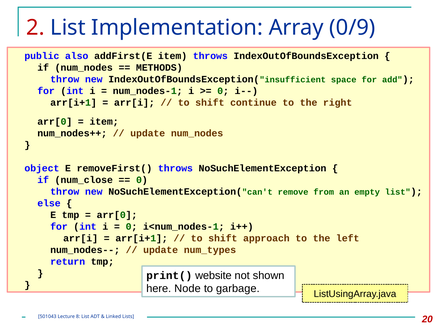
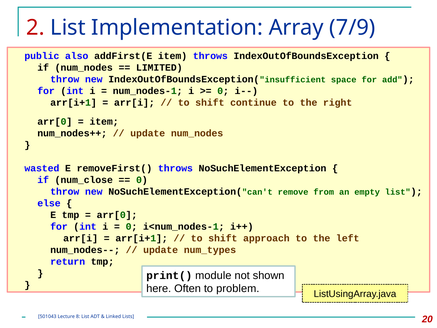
0/9: 0/9 -> 7/9 (352, 28)
METHODS: METHODS -> LIMITED (159, 68)
object: object -> wasted (42, 168)
website: website -> module (213, 275)
Node: Node -> Often (188, 288)
garbage: garbage -> problem (238, 288)
